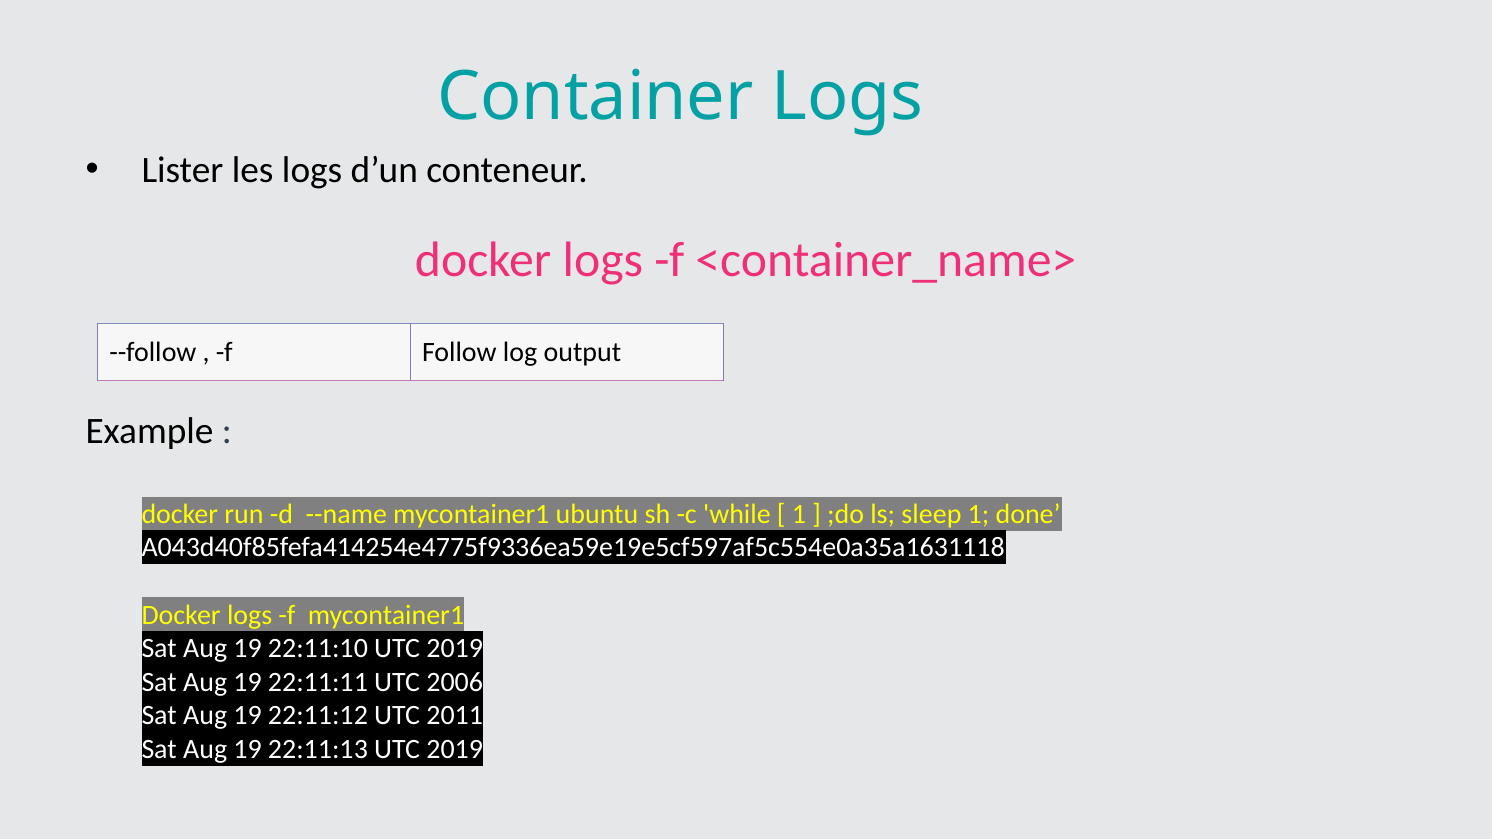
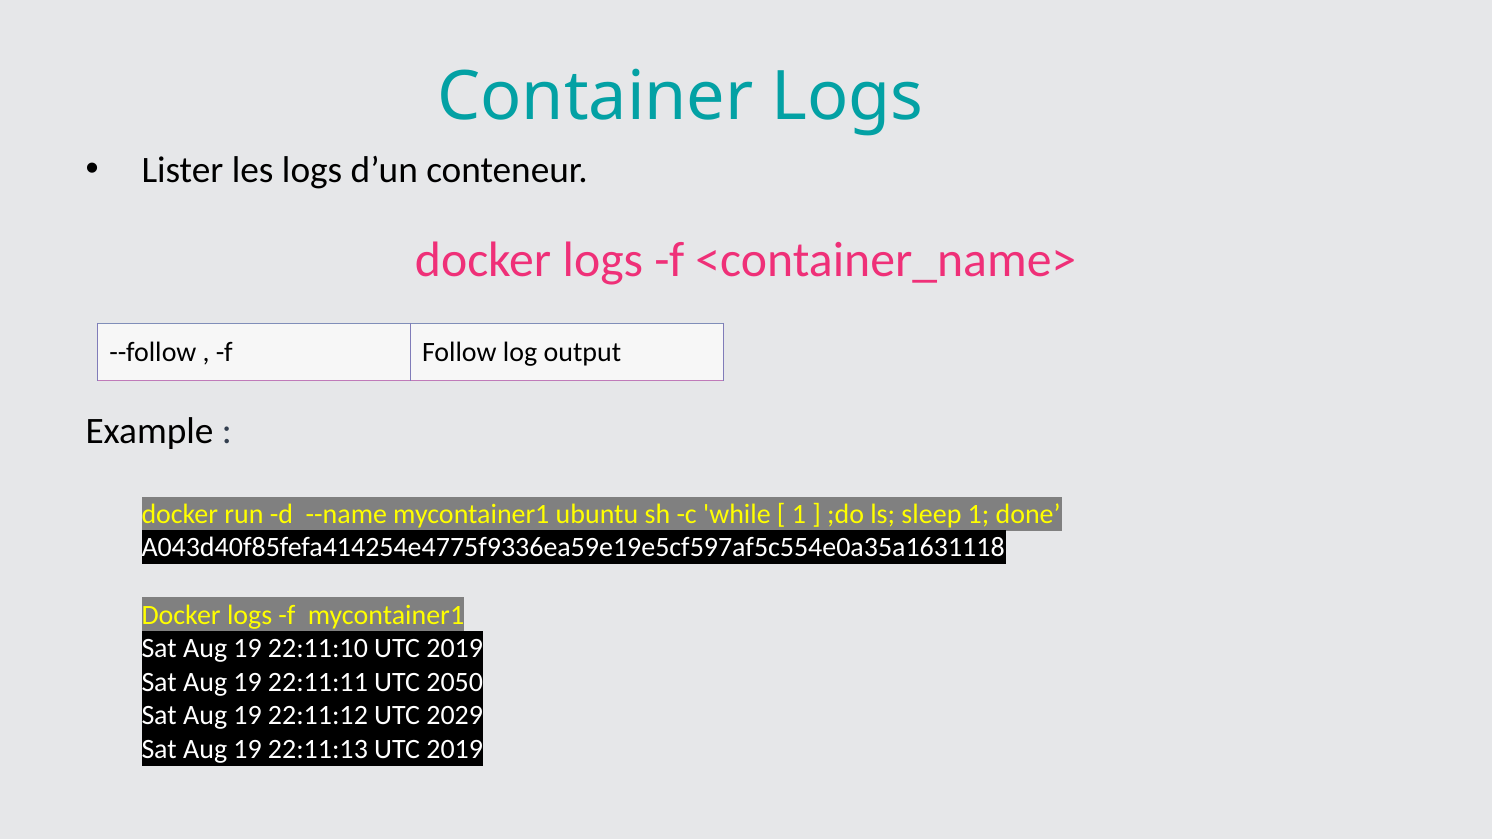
2006: 2006 -> 2050 (455, 682)
2011: 2011 -> 2029 (455, 716)
